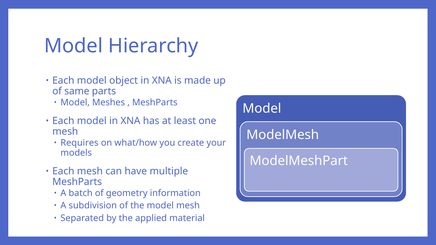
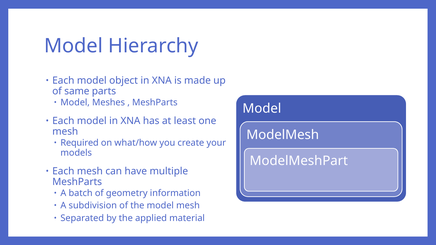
Requires: Requires -> Required (80, 143)
